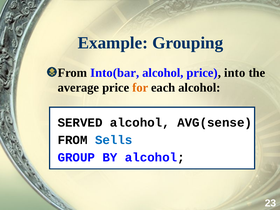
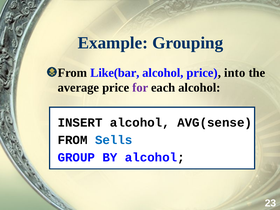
Into(bar: Into(bar -> Like(bar (115, 73)
for colour: orange -> purple (140, 88)
SERVED: SERVED -> INSERT (80, 123)
